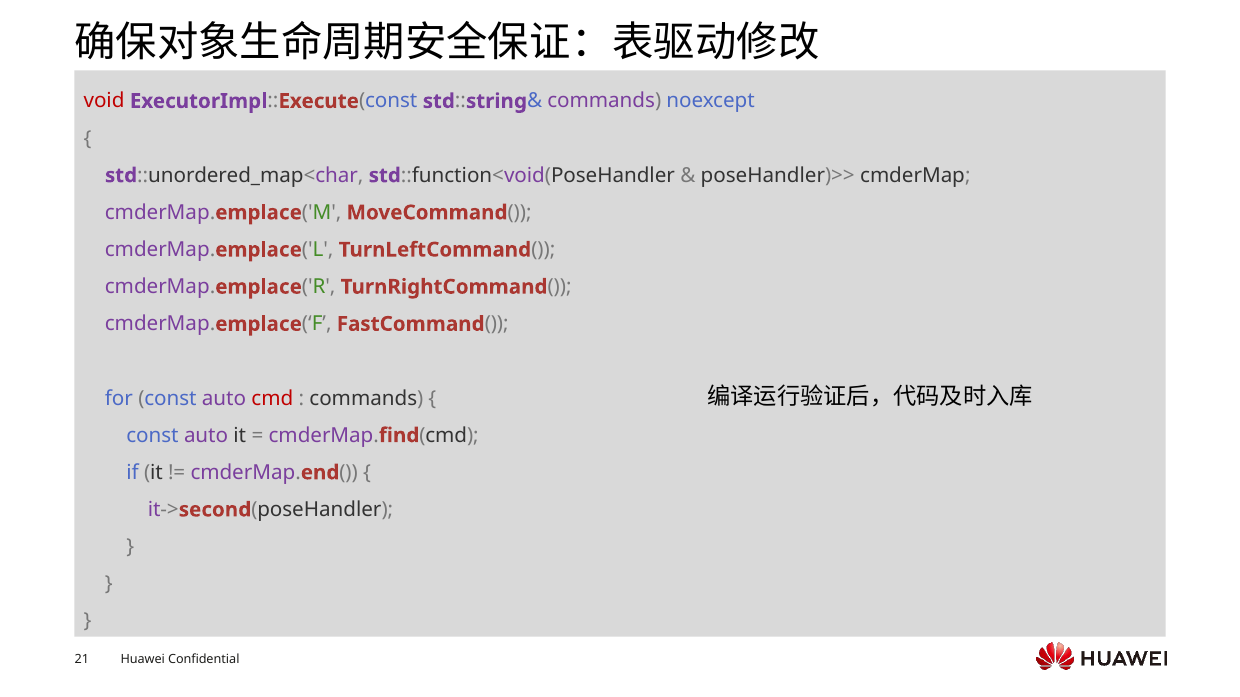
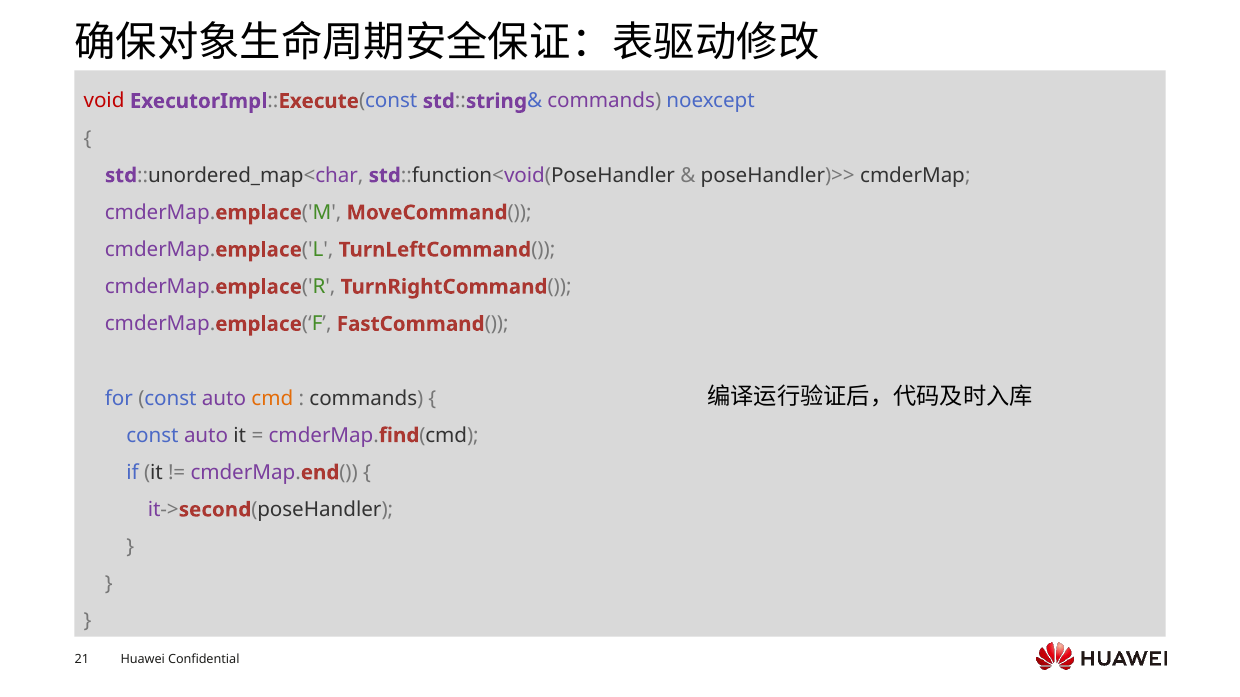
cmd colour: red -> orange (272, 399)
